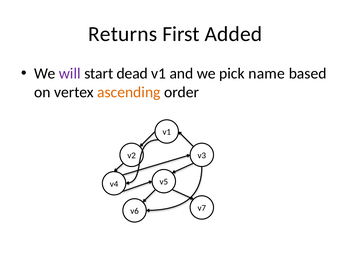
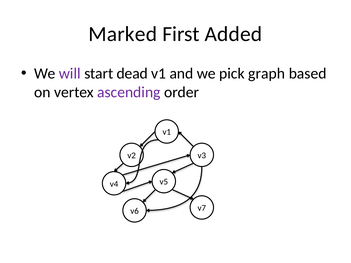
Returns: Returns -> Marked (123, 34)
name: name -> graph (267, 74)
ascending colour: orange -> purple (129, 92)
